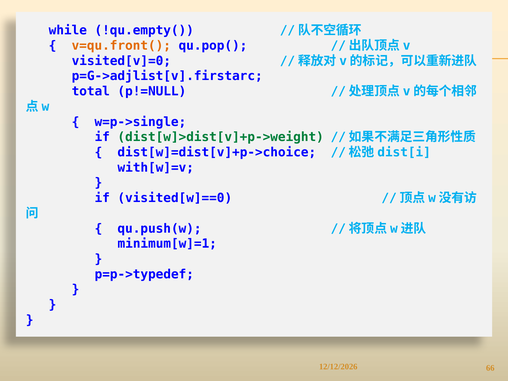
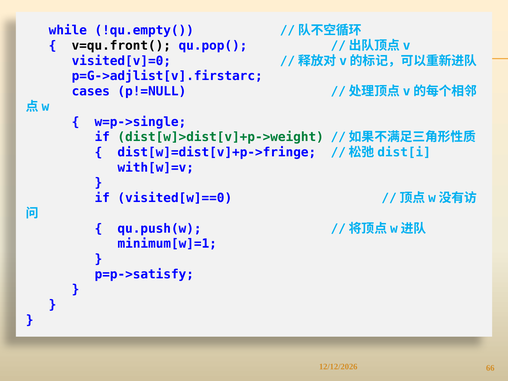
v=qu.front( colour: orange -> black (121, 46)
total: total -> cases (91, 91)
dist[w]=dist[v]+p->choice: dist[w]=dist[v]+p->choice -> dist[w]=dist[v]+p->fringe (217, 152)
p=p->typedef: p=p->typedef -> p=p->satisfy (144, 274)
